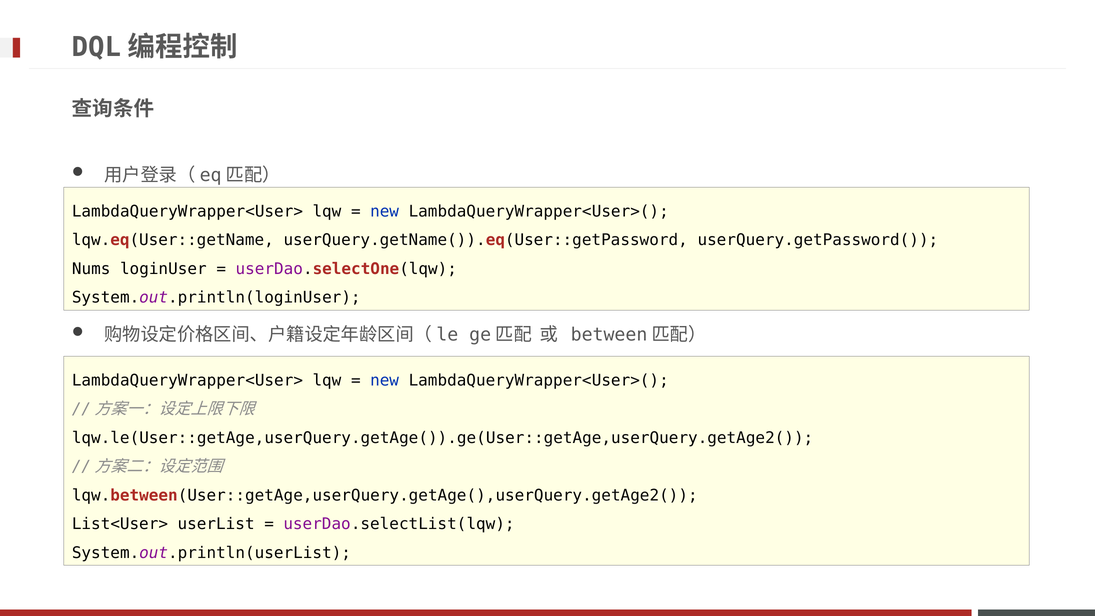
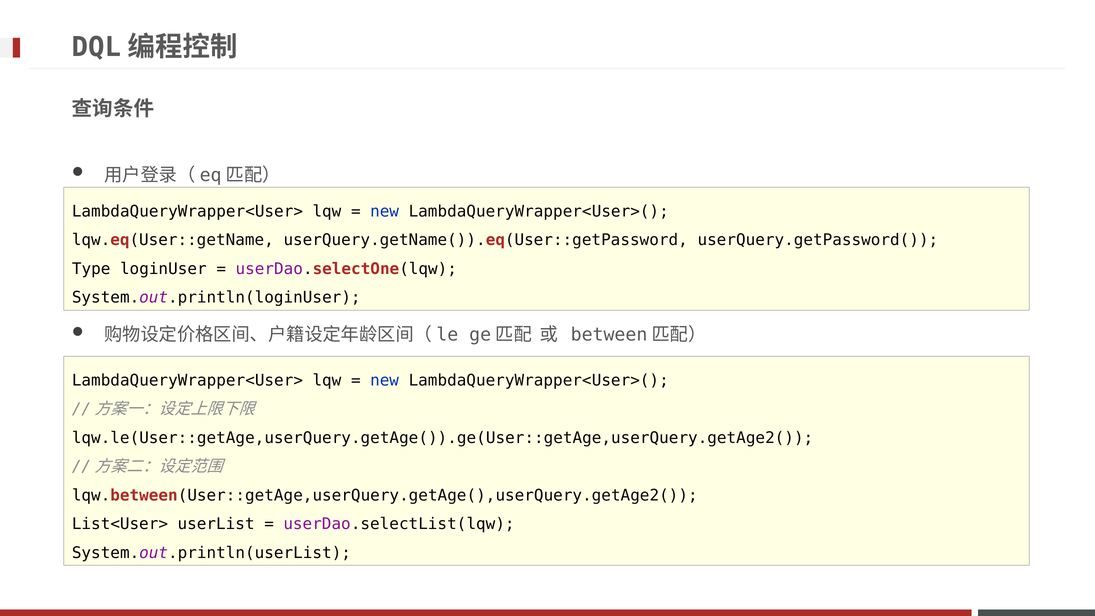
Nums: Nums -> Type (91, 269)
